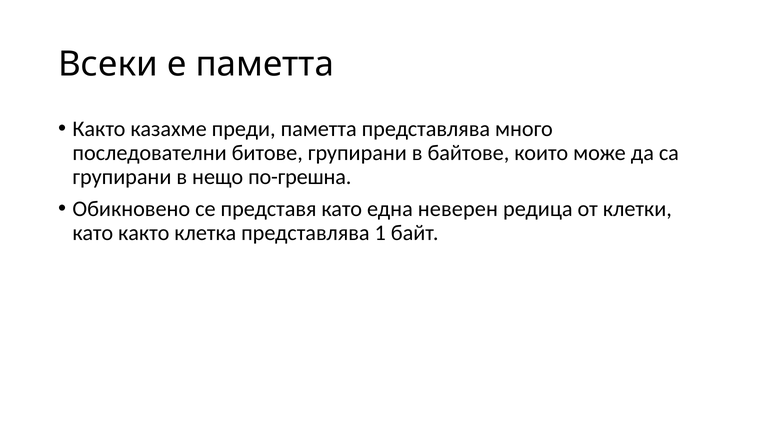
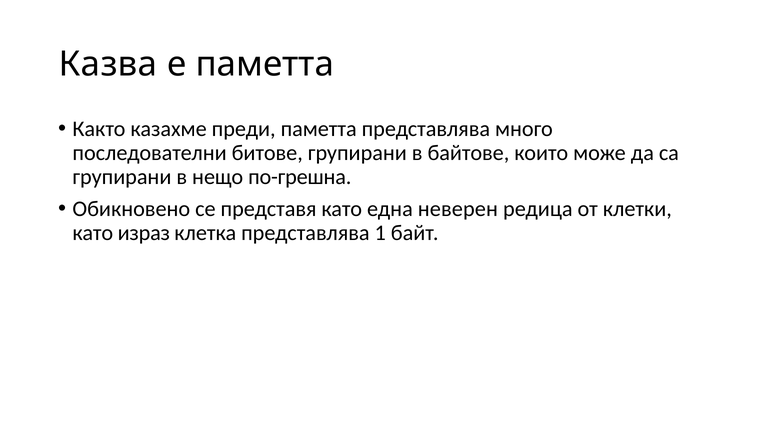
Всеки: Всеки -> Казва (108, 64)
като както: както -> израз (144, 233)
